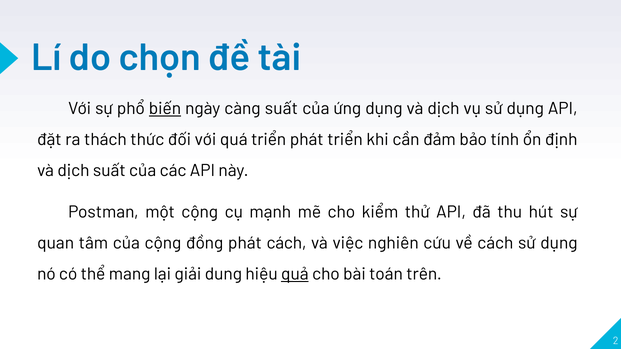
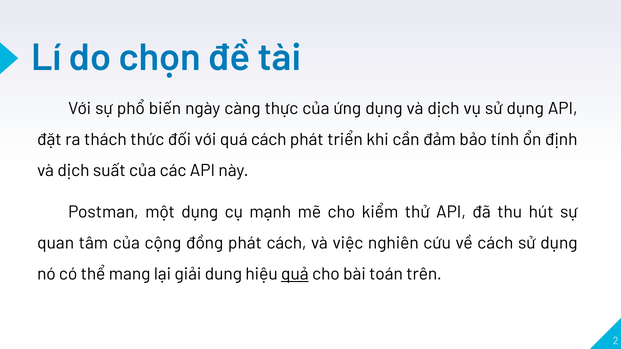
biến underline: present -> none (165, 109)
càng suất: suất -> thực (281, 109)
quá triển: triển -> cách (269, 140)
một cộng: cộng -> dụng (200, 212)
